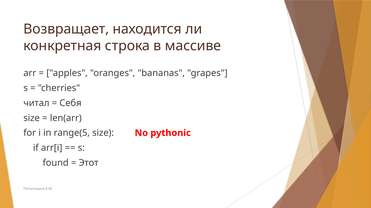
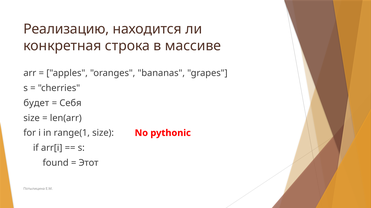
Возвращает: Возвращает -> Реализацию (66, 29)
читал: читал -> будет (36, 103)
range(5: range(5 -> range(1 (72, 133)
